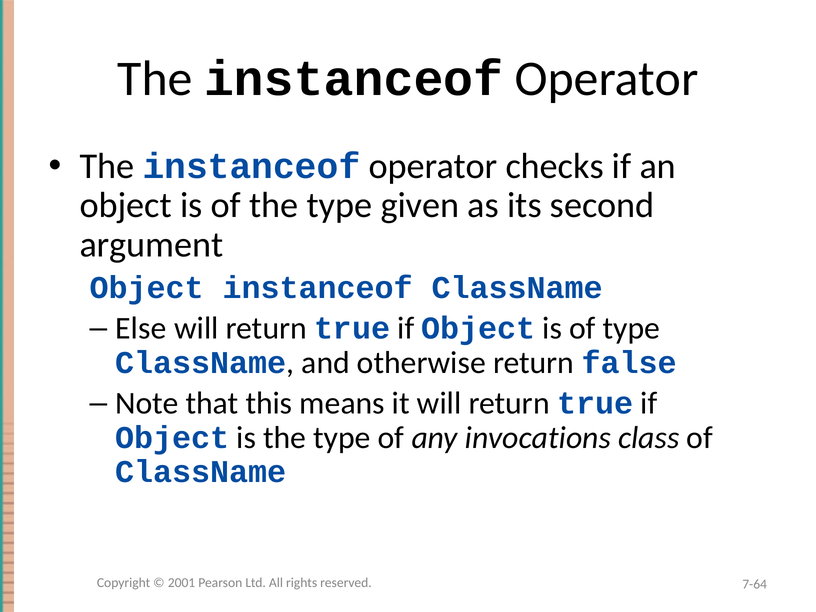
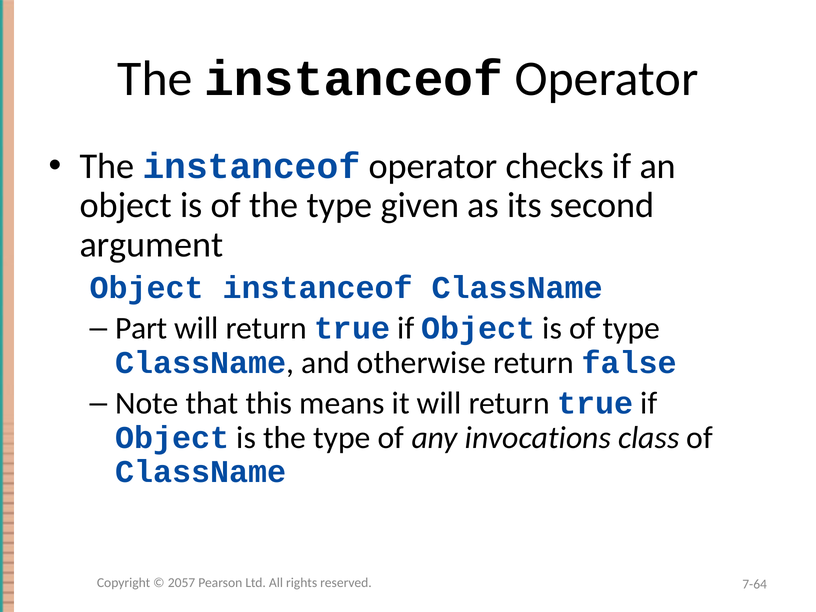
Else: Else -> Part (141, 328)
2001: 2001 -> 2057 (182, 583)
